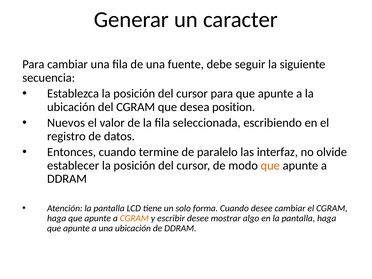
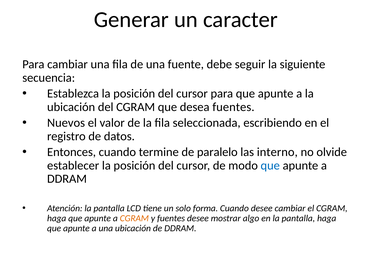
desea position: position -> fuentes (233, 107)
interfaz: interfaz -> interno (277, 152)
que colour: orange -> blue (270, 165)
y escribir: escribir -> fuentes (171, 218)
